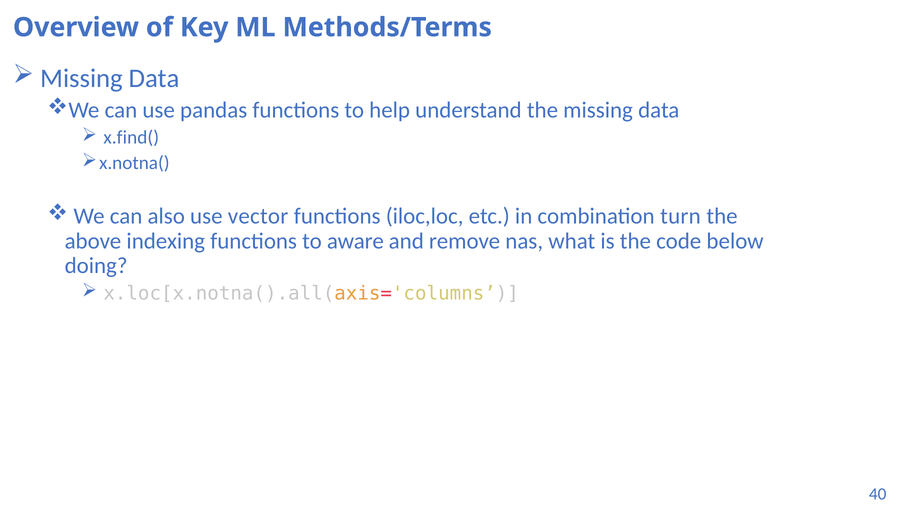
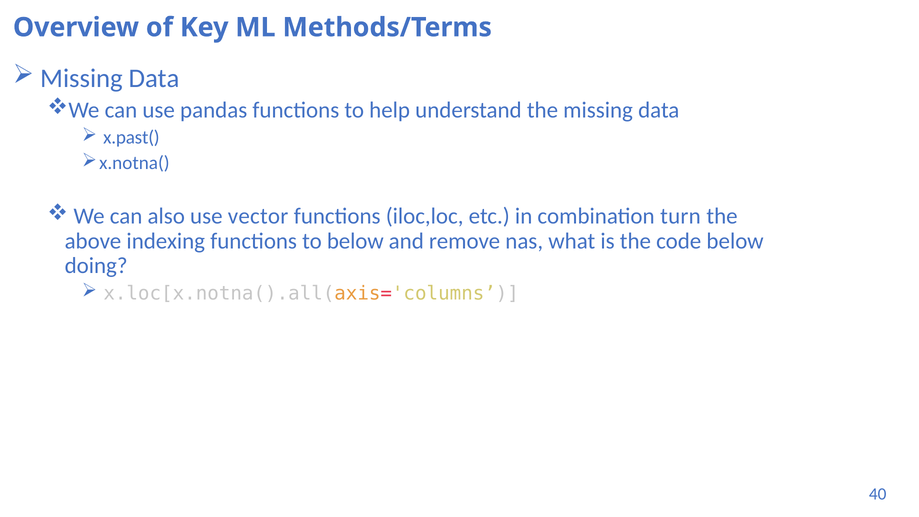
x.find(: x.find( -> x.past( (131, 138)
to aware: aware -> below (355, 241)
